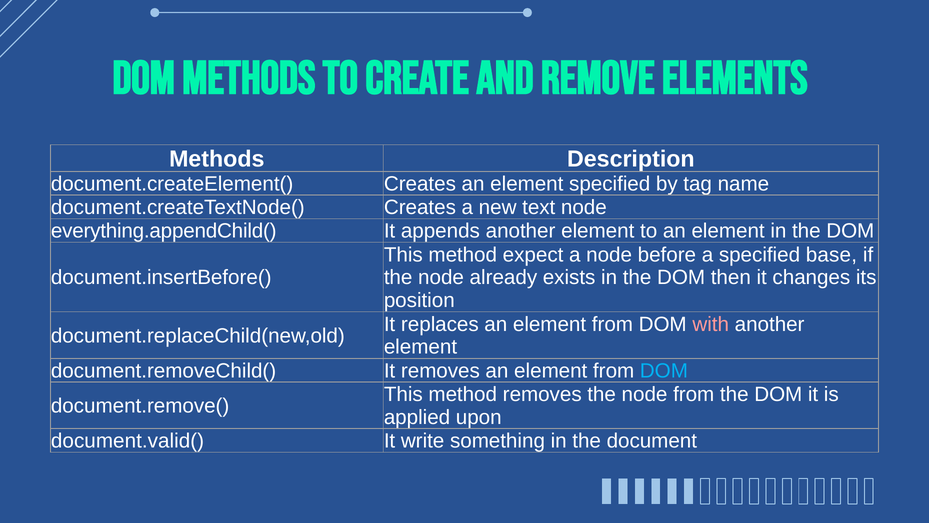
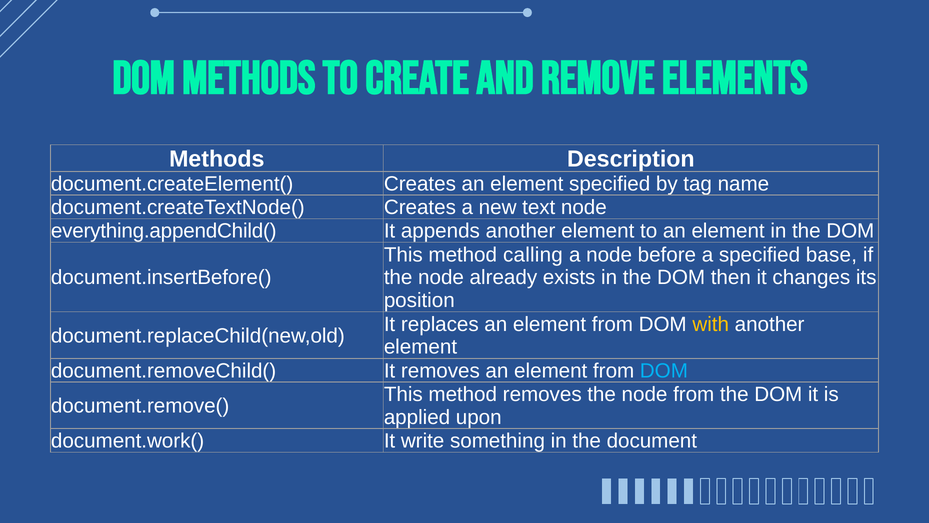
expect: expect -> calling (533, 255)
with colour: pink -> yellow (711, 324)
document.valid(: document.valid( -> document.work( (128, 441)
